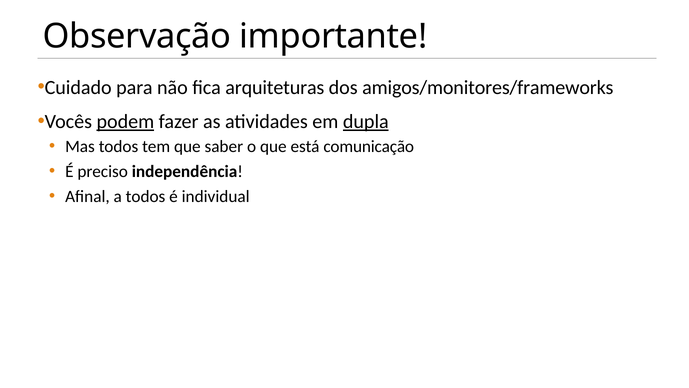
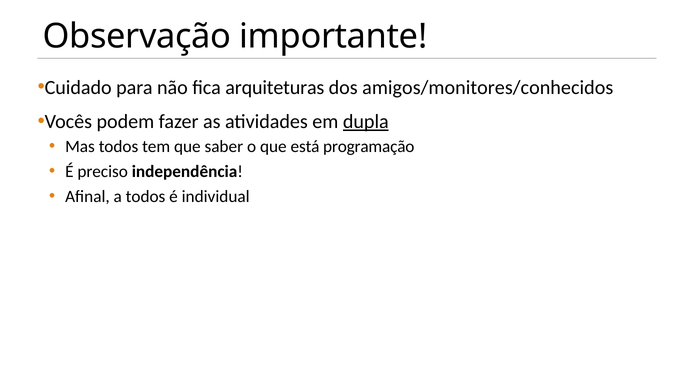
amigos/monitores/frameworks: amigos/monitores/frameworks -> amigos/monitores/conhecidos (488, 87)
podem underline: present -> none (125, 121)
comunicação: comunicação -> programação (369, 147)
